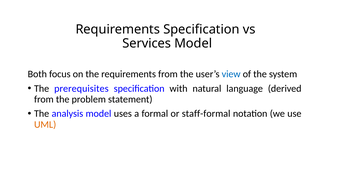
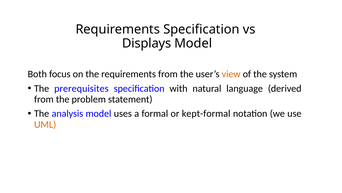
Services: Services -> Displays (147, 43)
view colour: blue -> orange (231, 74)
staff-formal: staff-formal -> kept-formal (206, 113)
